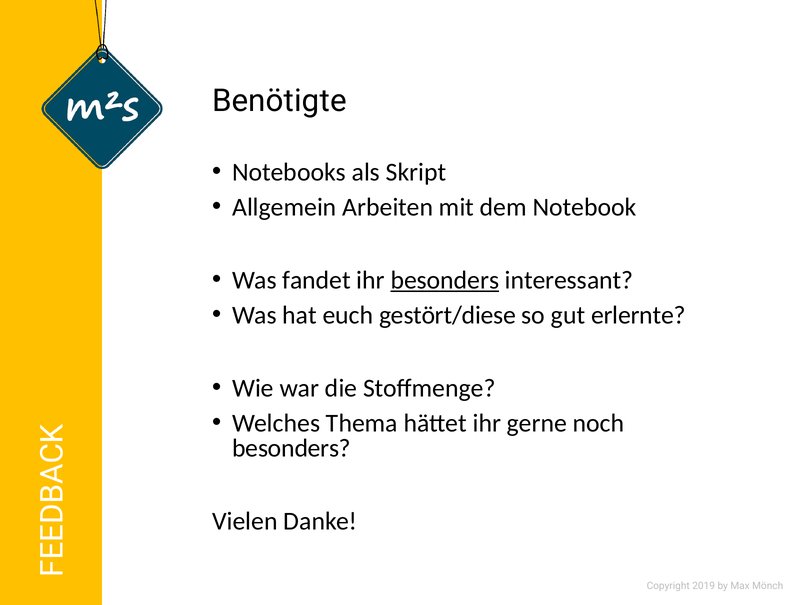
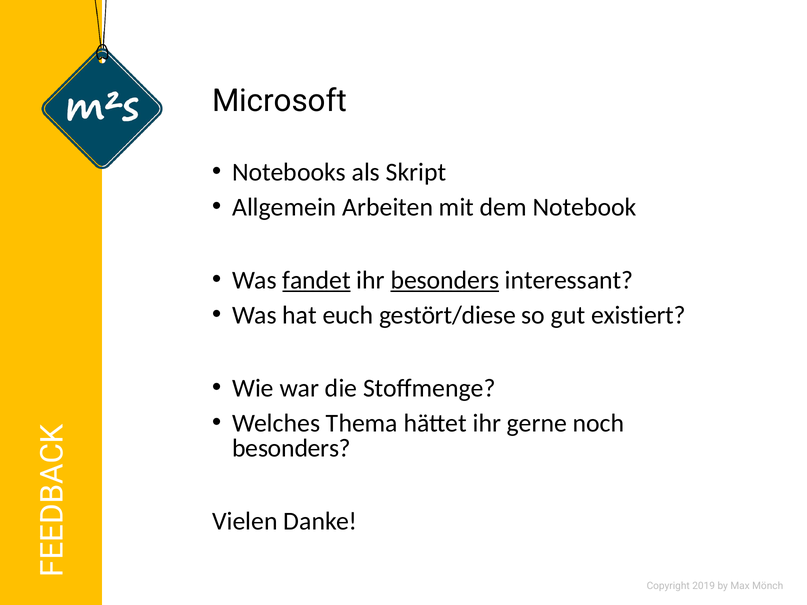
Benötigte: Benötigte -> Microsoft (279, 101)
fandet underline: none -> present (317, 280)
erlernte: erlernte -> existiert (638, 315)
